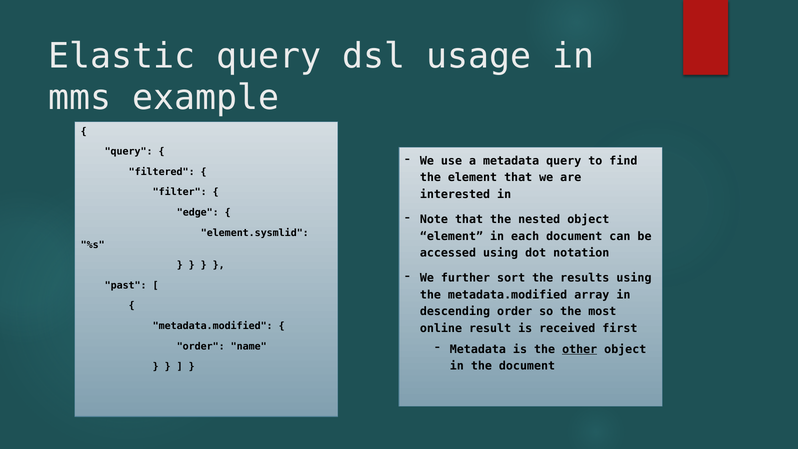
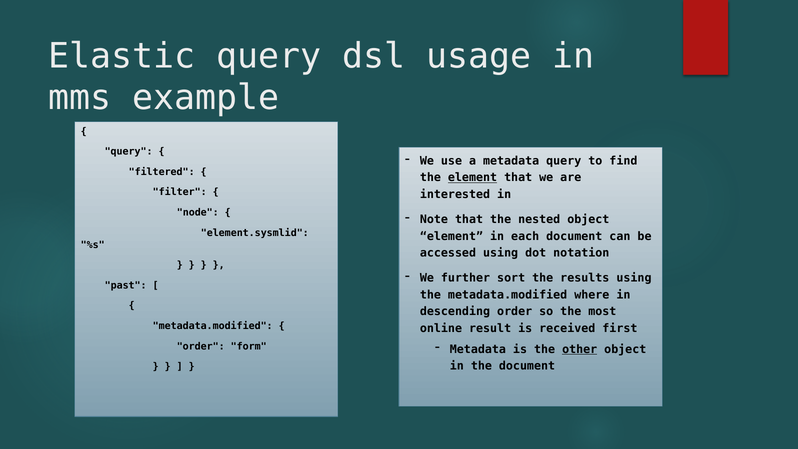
element underline: none -> present (473, 178)
edge: edge -> node (198, 212)
array: array -> where (592, 295)
name: name -> form (249, 346)
